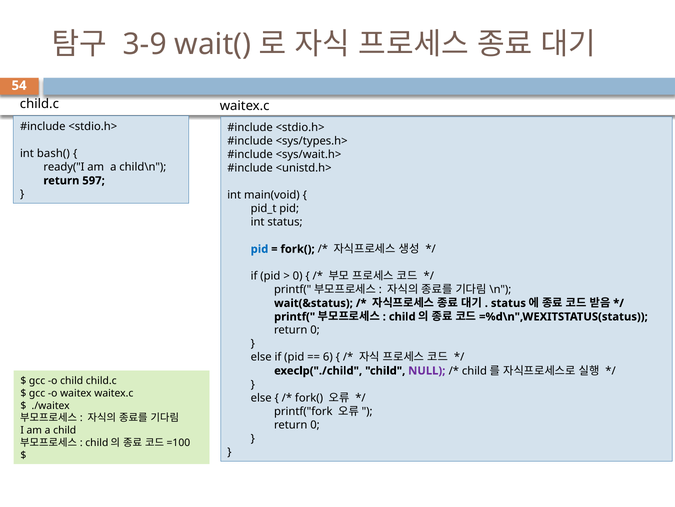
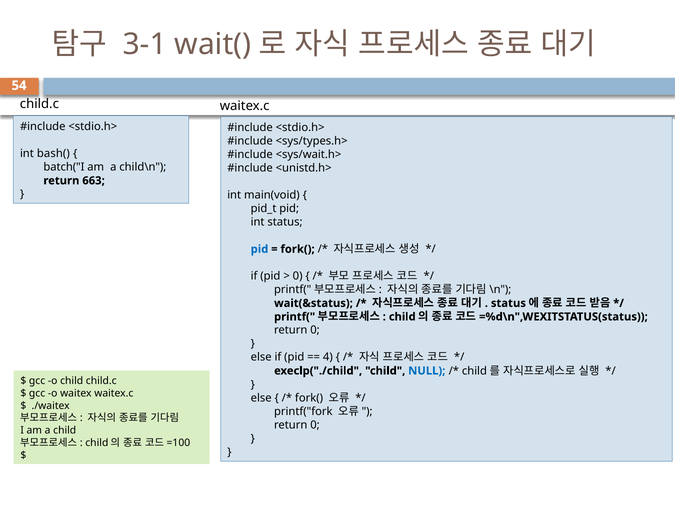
3-9: 3-9 -> 3-1 (145, 44)
ready("I: ready("I -> batch("I (64, 167)
597: 597 -> 663 (94, 180)
6: 6 -> 4 (328, 357)
NULL colour: purple -> blue (427, 370)
